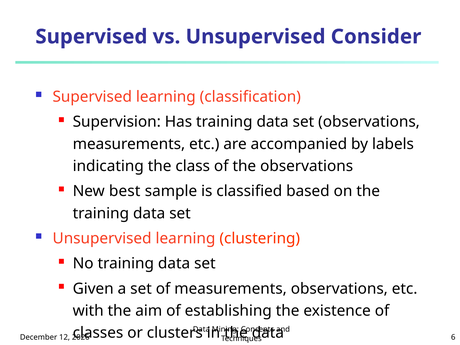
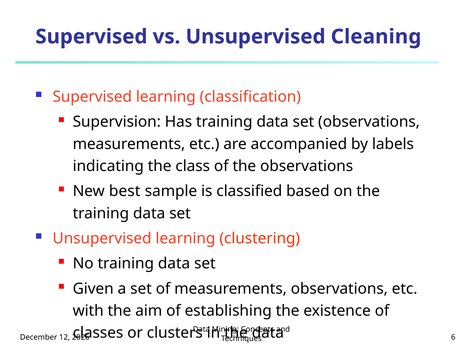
Consider: Consider -> Cleaning (376, 37)
